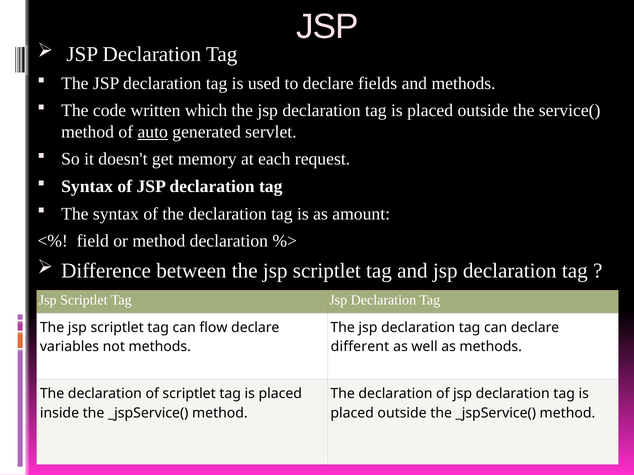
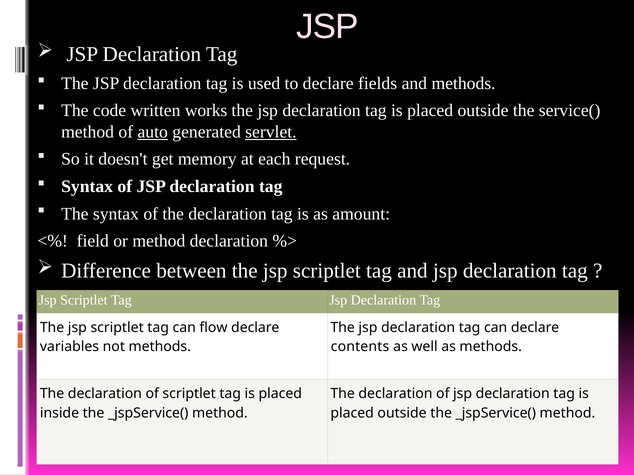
which: which -> works (206, 111)
servlet underline: none -> present (271, 132)
different: different -> contents (360, 347)
